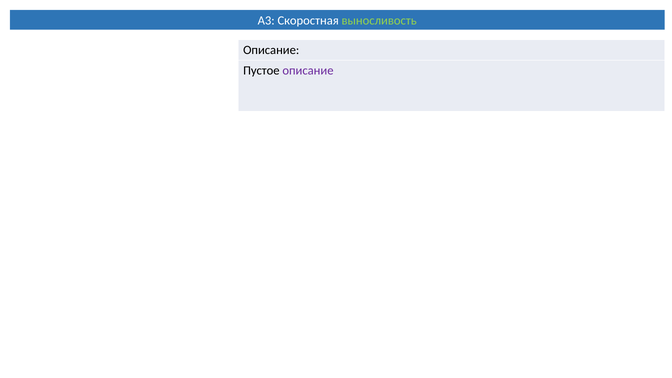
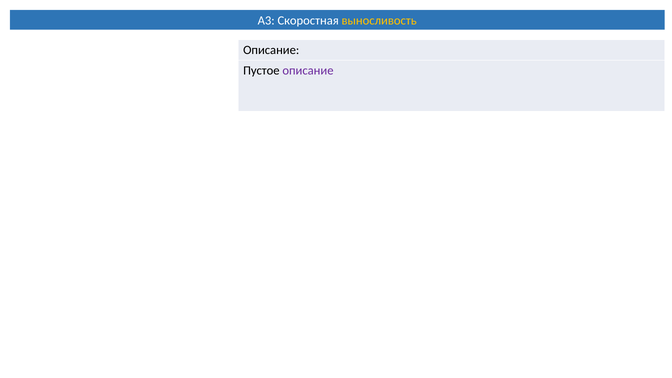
выносливость colour: light green -> yellow (379, 21)
